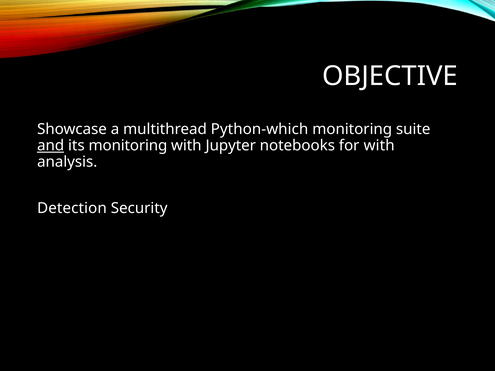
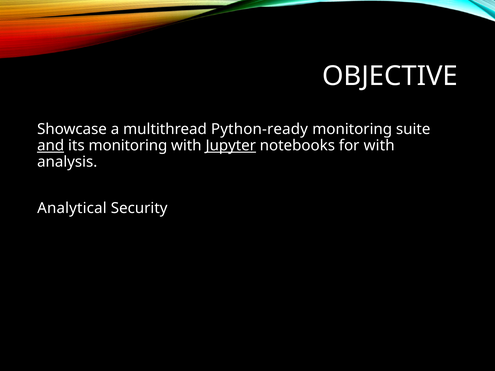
Python-which: Python-which -> Python-ready (259, 129)
Jupyter underline: none -> present (231, 146)
Detection: Detection -> Analytical (72, 208)
